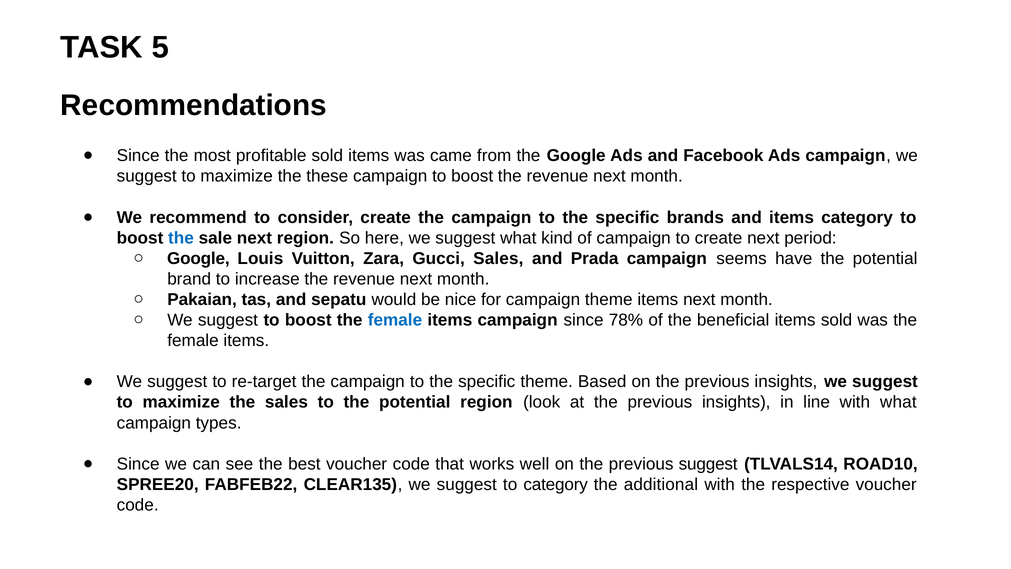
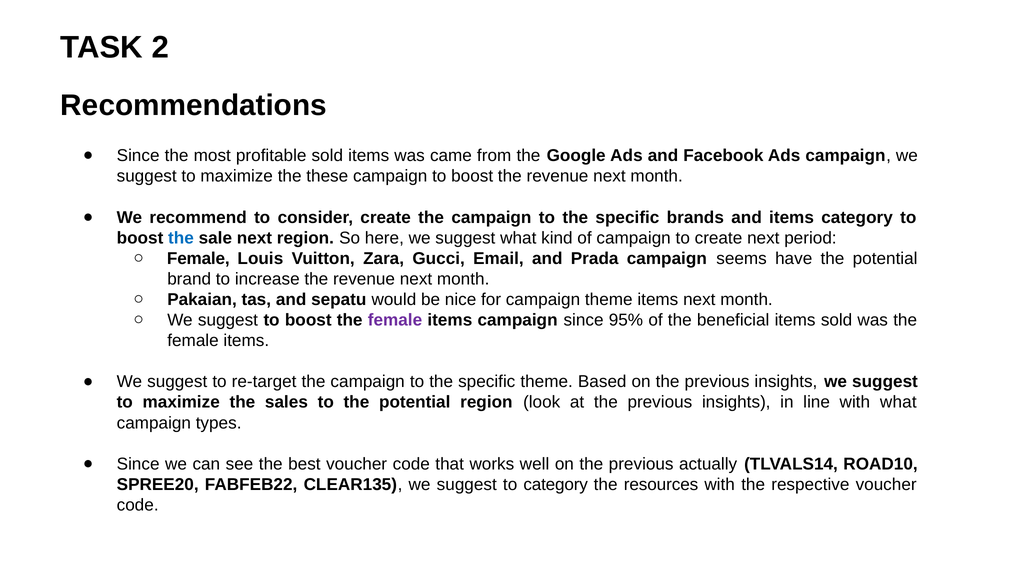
5: 5 -> 2 (160, 47)
Google: Google -> Female (198, 258)
Gucci Sales: Sales -> Email (498, 258)
female colour: blue -> purple (395, 320)
78%: 78% -> 95% (626, 320)
previous suggest: suggest -> actually (708, 464)
additional: additional -> resources (661, 484)
